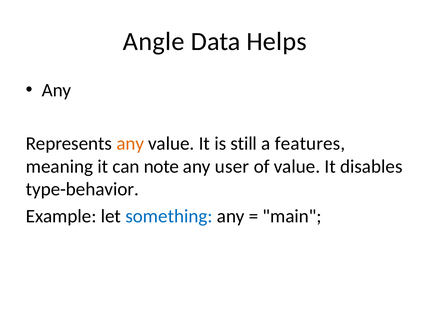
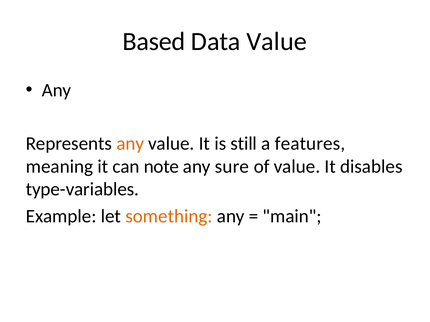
Angle: Angle -> Based (154, 42)
Data Helps: Helps -> Value (277, 42)
user: user -> sure (232, 167)
type-behavior: type-behavior -> type-variables (82, 190)
something colour: blue -> orange (169, 216)
